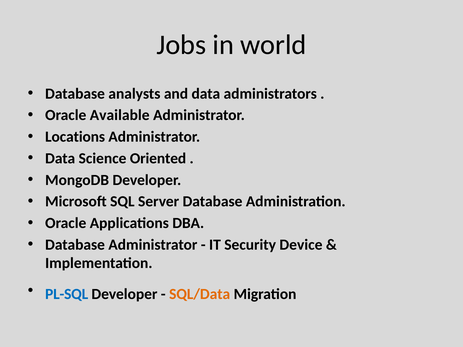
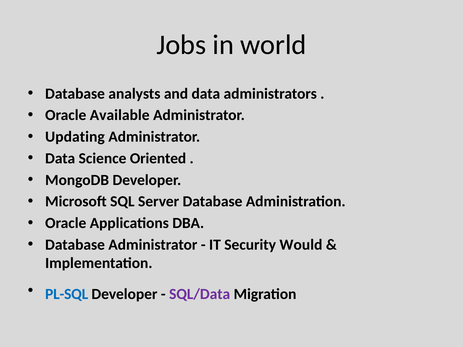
Locations: Locations -> Updating (75, 137)
Device: Device -> Would (301, 245)
SQL/Data colour: orange -> purple (200, 294)
